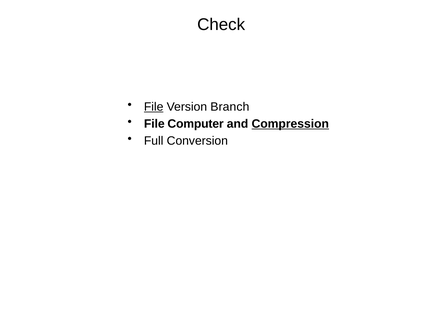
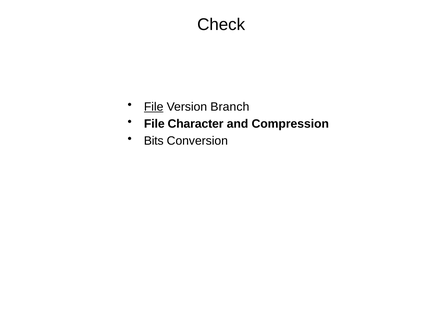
Computer: Computer -> Character (196, 124)
Compression underline: present -> none (290, 124)
Full: Full -> Bits (154, 141)
